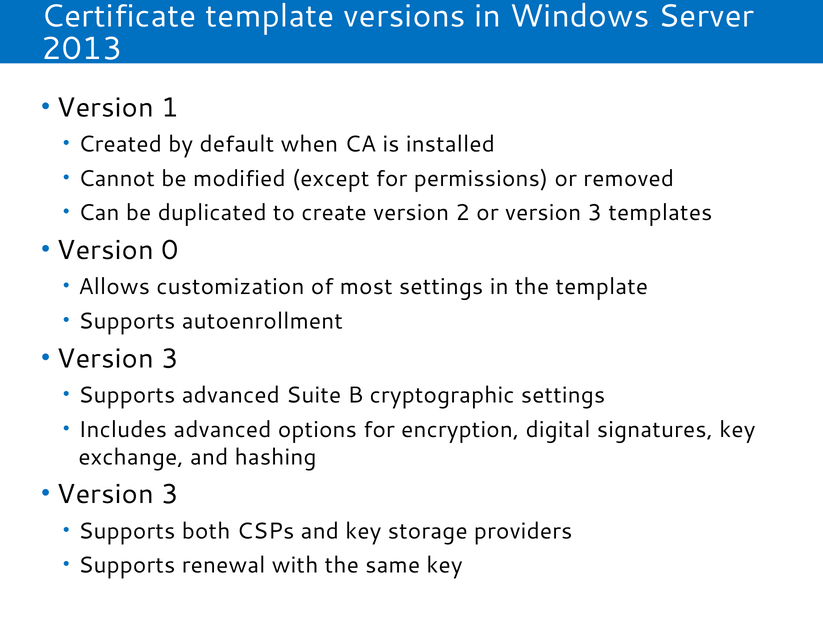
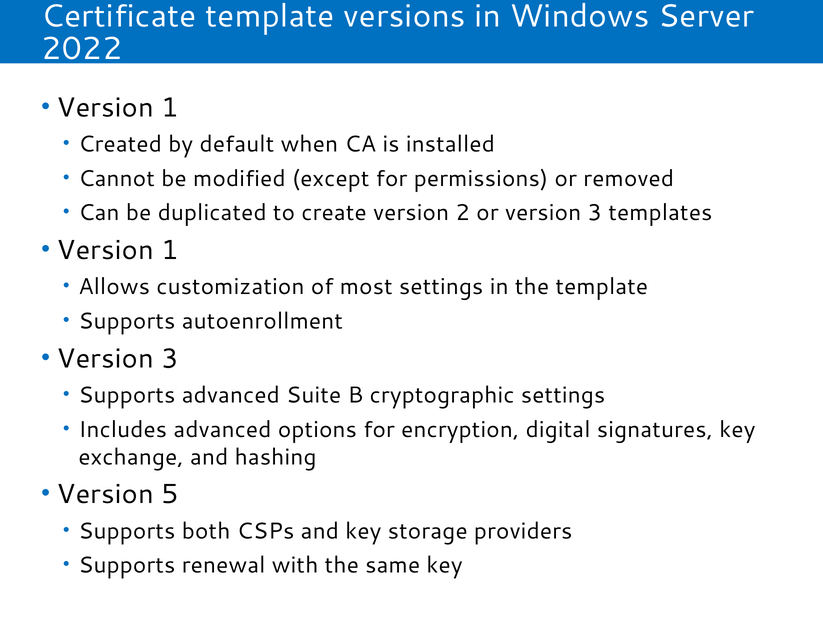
2013: 2013 -> 2022 (82, 49)
0: 0 -> 1 (170, 250)
3: 3 -> 5 (170, 495)
